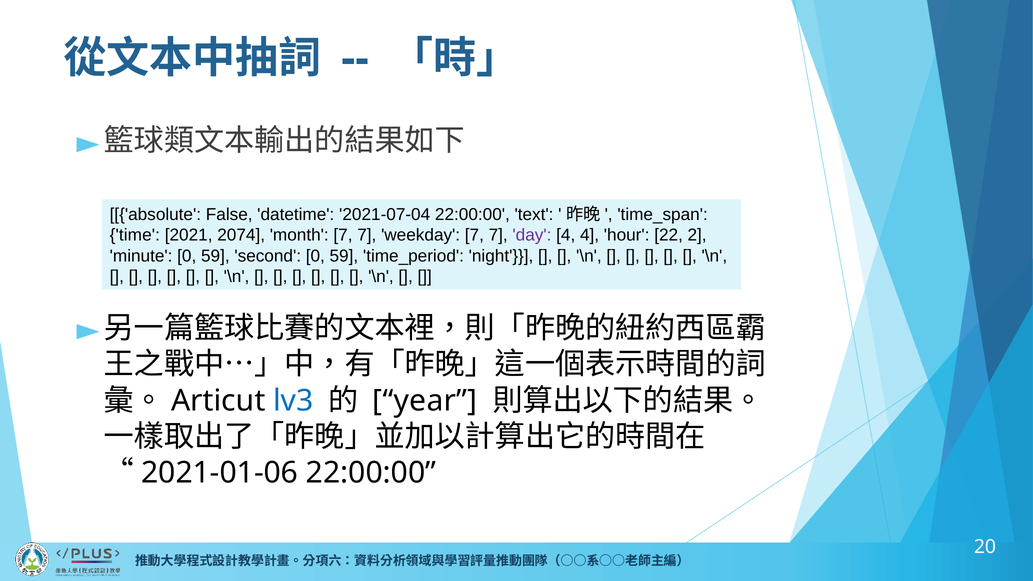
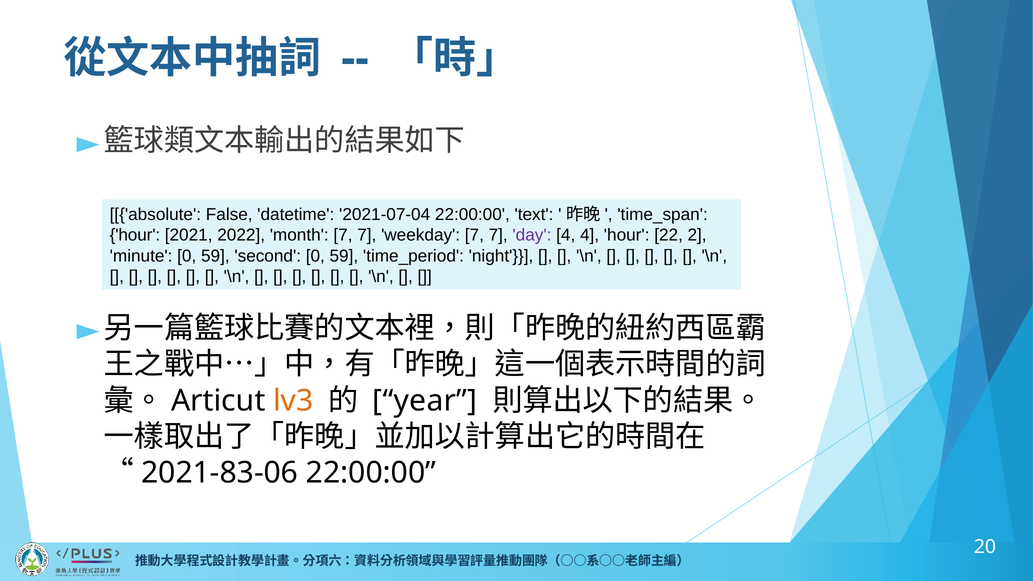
time: time -> hour (135, 235)
2074: 2074 -> 2022 (241, 235)
lv3 colour: blue -> orange (293, 401)
2021-01-06: 2021-01-06 -> 2021-83-06 (220, 473)
